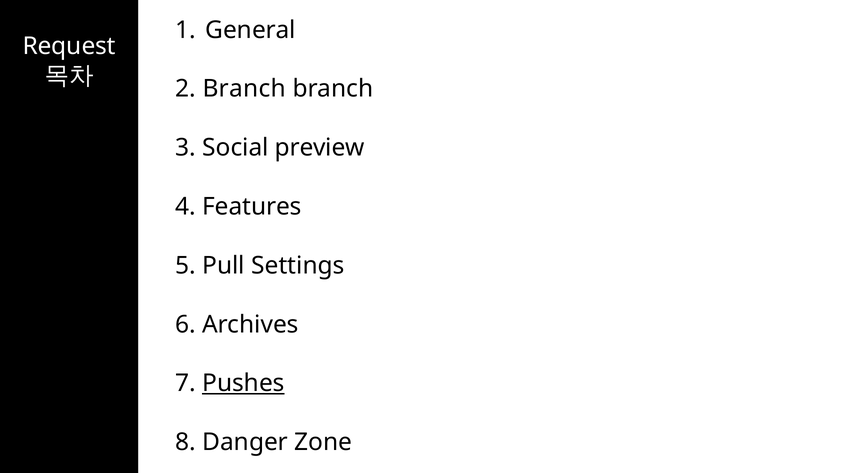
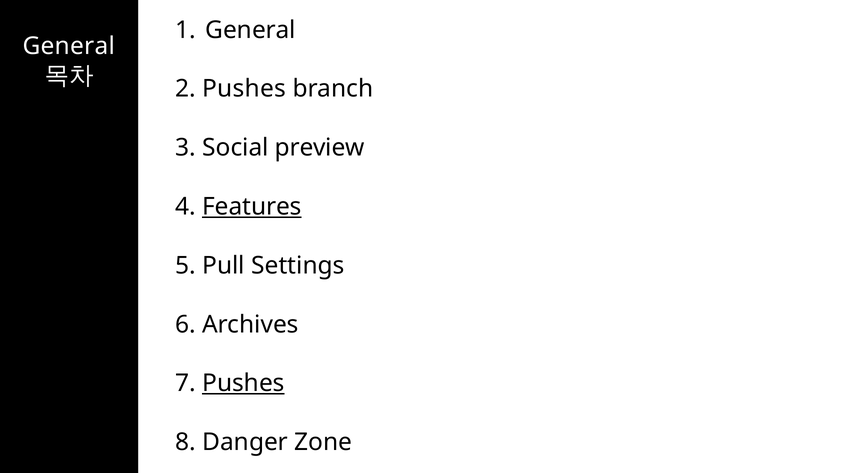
Request: Request -> General (69, 46)
2 Branch: Branch -> Pushes (244, 89)
Features underline: none -> present (252, 207)
